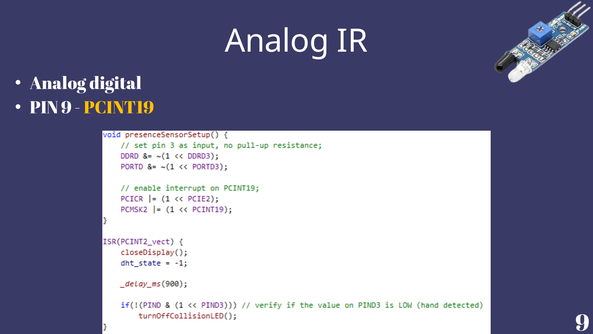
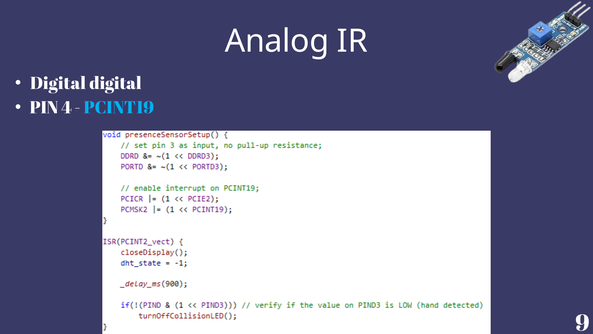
Analog: Analog -> Digital (58, 83)
PIN 9: 9 -> 4 (67, 108)
PCINT19 colour: yellow -> light blue (119, 108)
